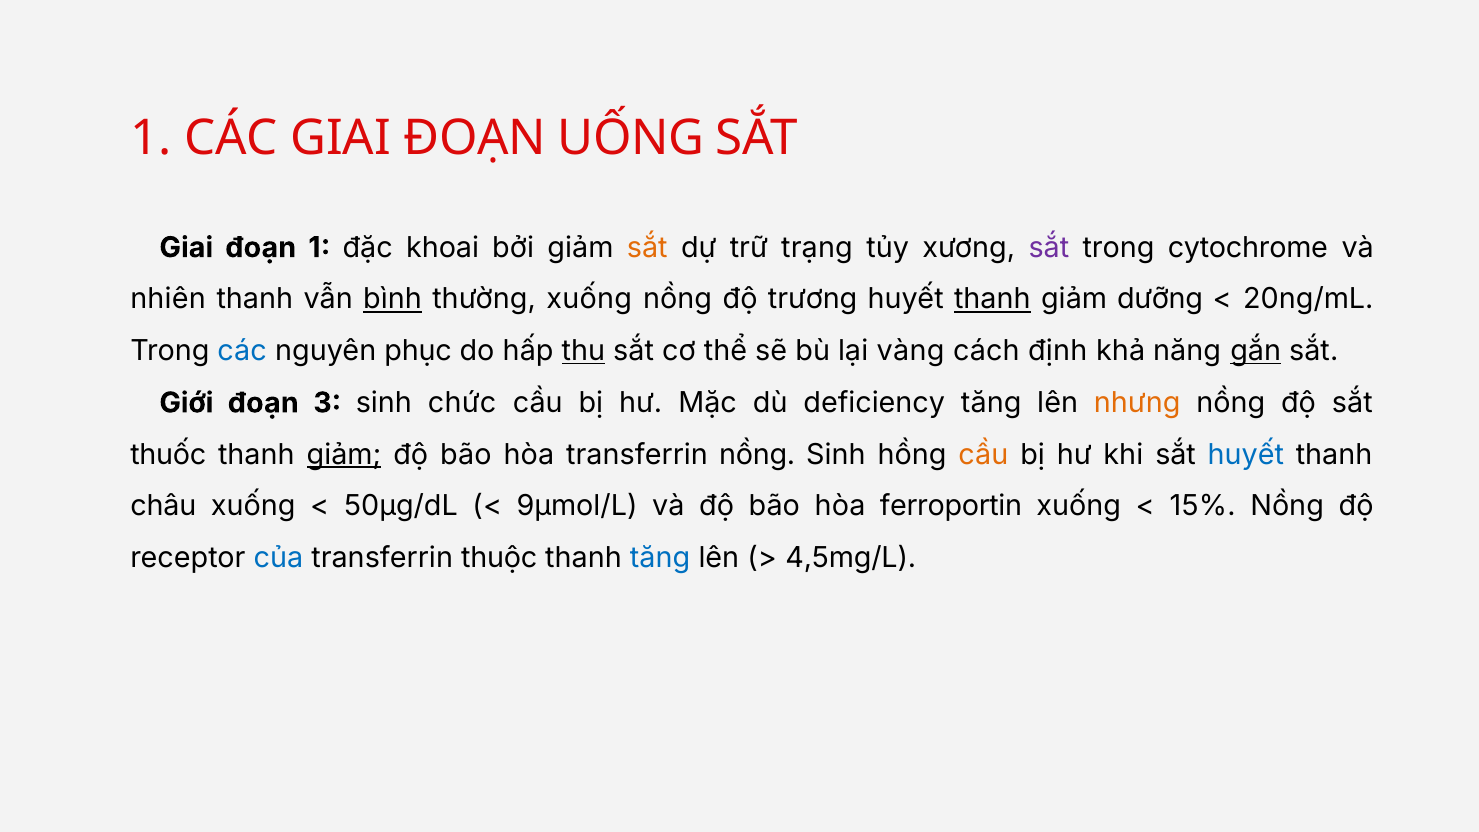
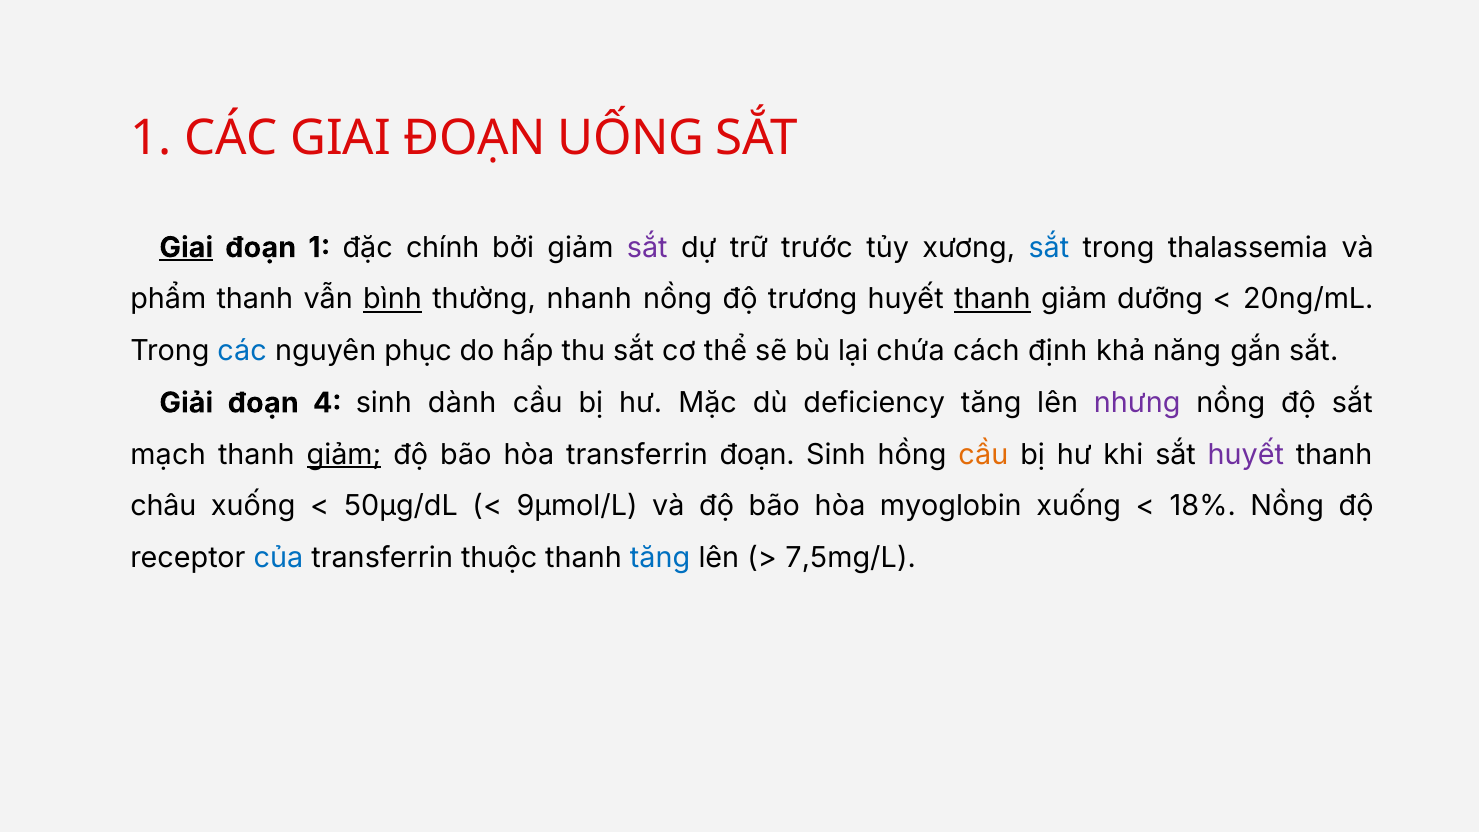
Giai underline: none -> present (186, 248)
khoai: khoai -> chính (443, 248)
sắt colour: orange -> purple (647, 248)
trạng: trạng -> trước (817, 248)
sắt colour: purple -> blue (1049, 248)
cytochrome: cytochrome -> thalassemia (1248, 248)
nhiên: nhiên -> phẩm (168, 299)
thường xuống: xuống -> nhanh (589, 299)
thu underline: present -> none (583, 351)
vàng: vàng -> chứa (911, 351)
gắn underline: present -> none (1256, 351)
Giới: Giới -> Giải (186, 403)
3: 3 -> 4 (327, 403)
chức: chức -> dành (462, 403)
nhưng colour: orange -> purple (1137, 403)
thuốc: thuốc -> mạch (168, 455)
transferrin nồng: nồng -> đoạn (757, 455)
huyết colour: blue -> purple (1246, 455)
ferroportin: ferroportin -> myoglobin (951, 506)
15%: 15% -> 18% (1203, 506)
4,5mg/L: 4,5mg/L -> 7,5mg/L (851, 558)
